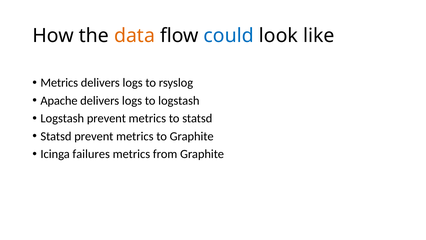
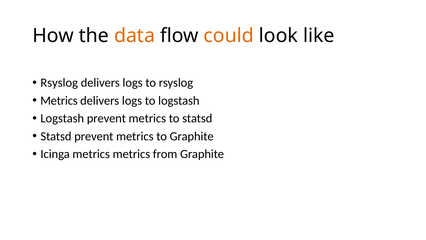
could colour: blue -> orange (229, 36)
Metrics: Metrics -> Rsyslog (59, 83)
Apache: Apache -> Metrics (59, 100)
Icinga failures: failures -> metrics (91, 154)
